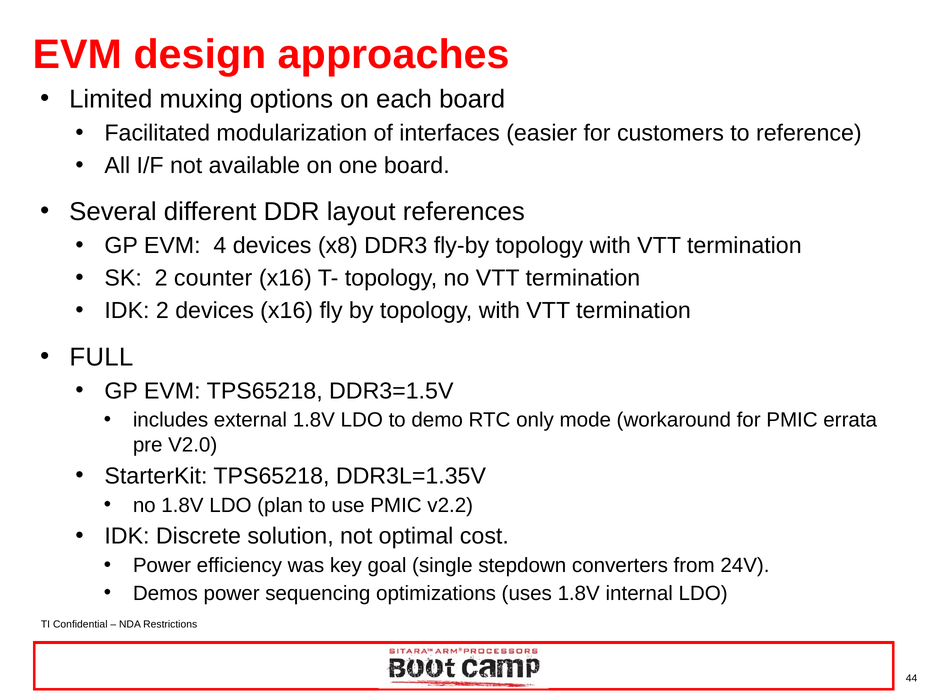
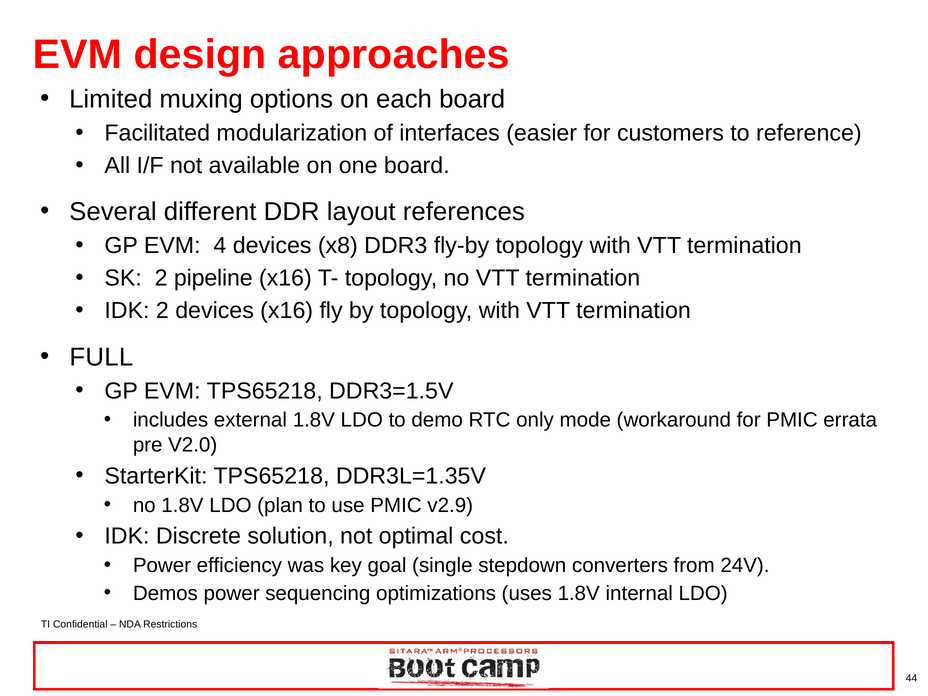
counter: counter -> pipeline (213, 278)
v2.2: v2.2 -> v2.9 (450, 505)
